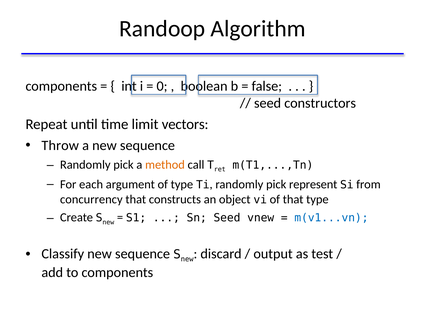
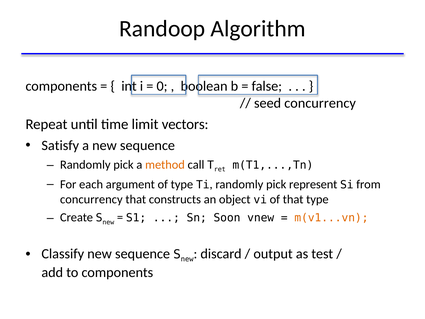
seed constructors: constructors -> concurrency (320, 103)
Throw: Throw -> Satisfy (60, 145)
Sn Seed: Seed -> Soon (227, 218)
m(v1...vn colour: blue -> orange (331, 218)
